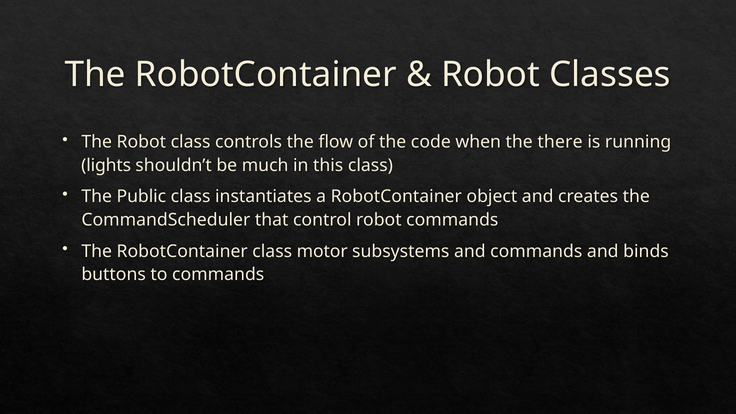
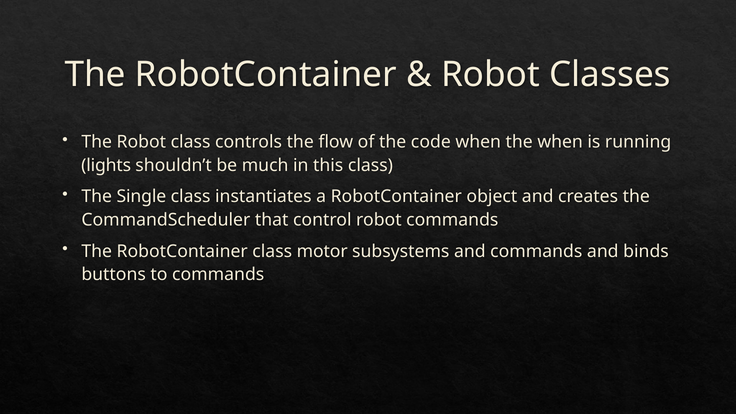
the there: there -> when (560, 142)
Public: Public -> Single (141, 197)
